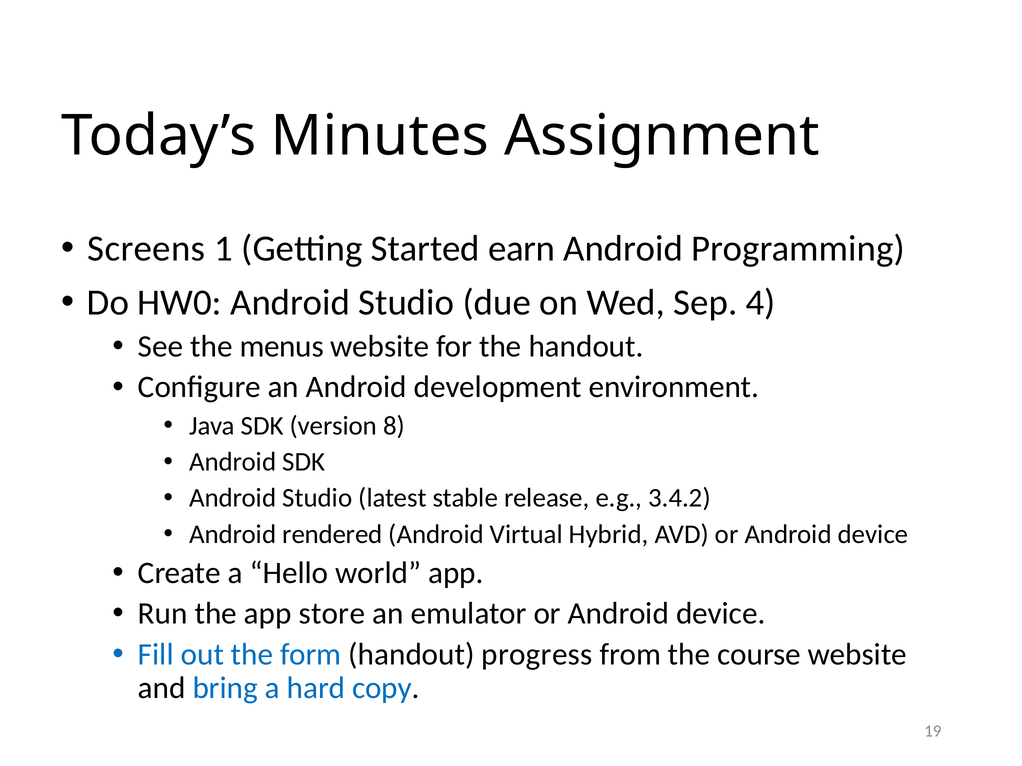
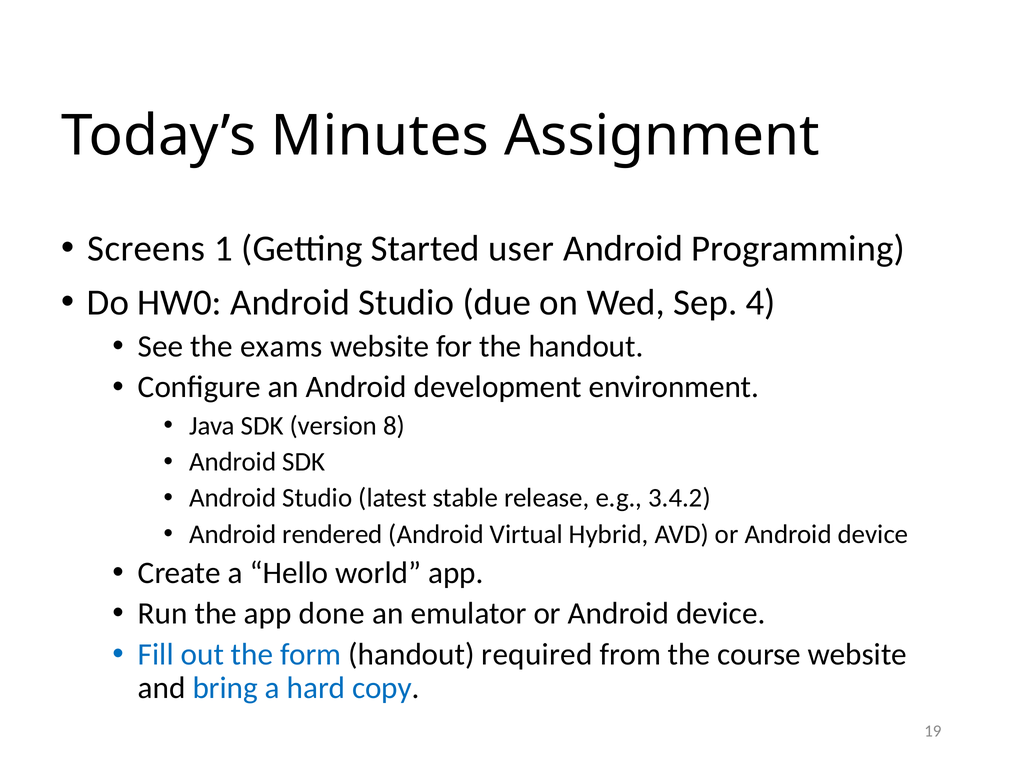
earn: earn -> user (521, 249)
menus: menus -> exams (281, 347)
store: store -> done (332, 614)
progress: progress -> required (537, 655)
